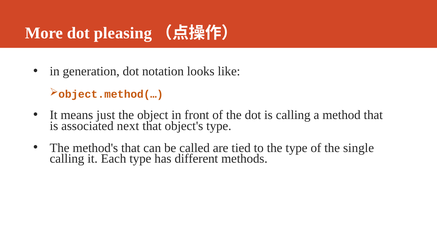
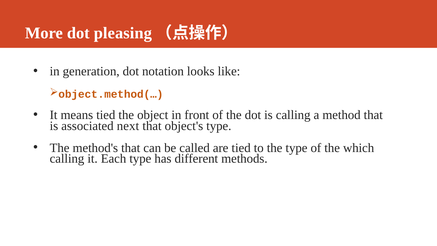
means just: just -> tied (106, 115)
single: single -> which (359, 148)
